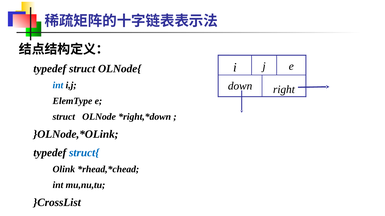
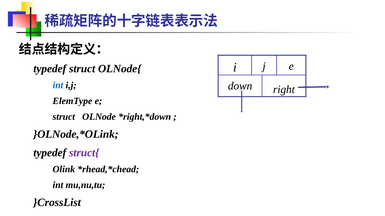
struct{ colour: blue -> purple (84, 153)
